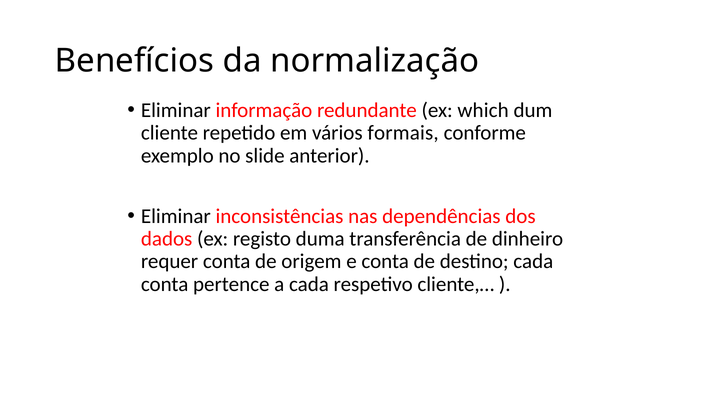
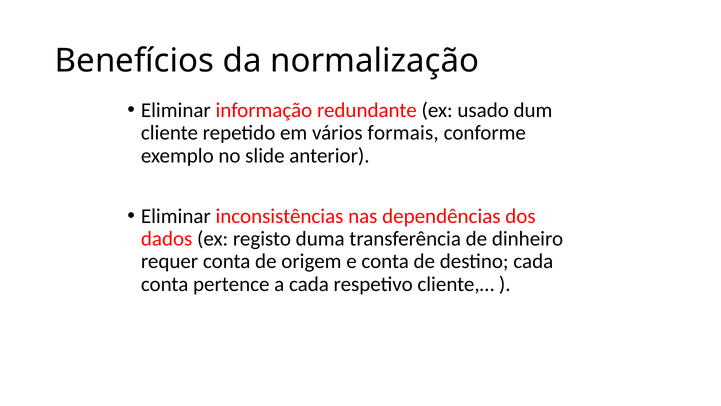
which: which -> usado (483, 110)
